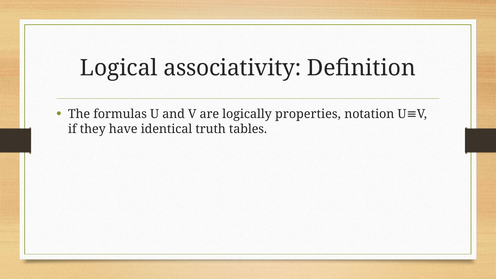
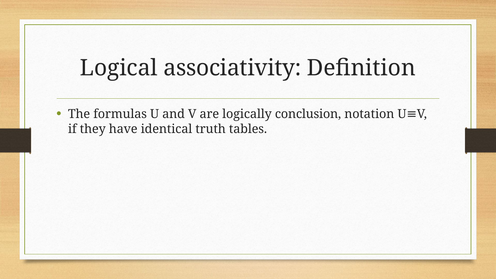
properties: properties -> conclusion (308, 114)
